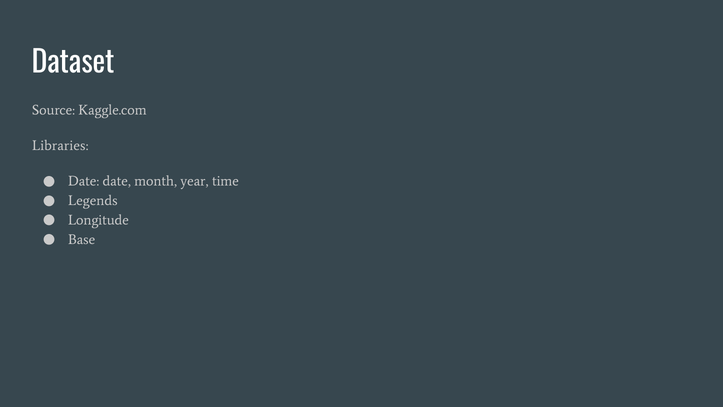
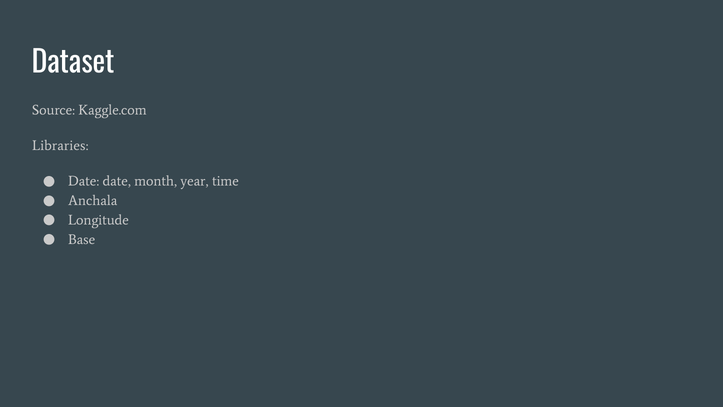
Legends: Legends -> Anchala (93, 201)
